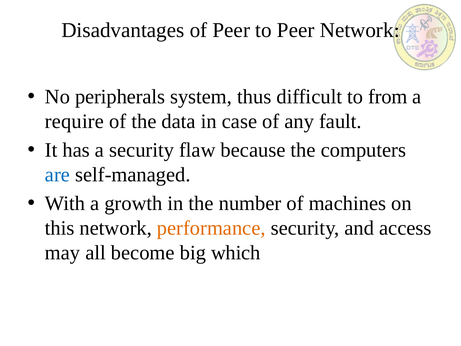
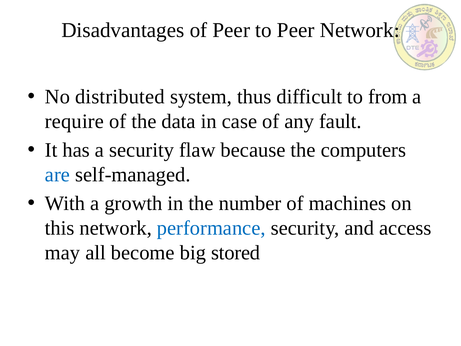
peripherals: peripherals -> distributed (120, 97)
performance colour: orange -> blue (211, 228)
which: which -> stored (236, 252)
